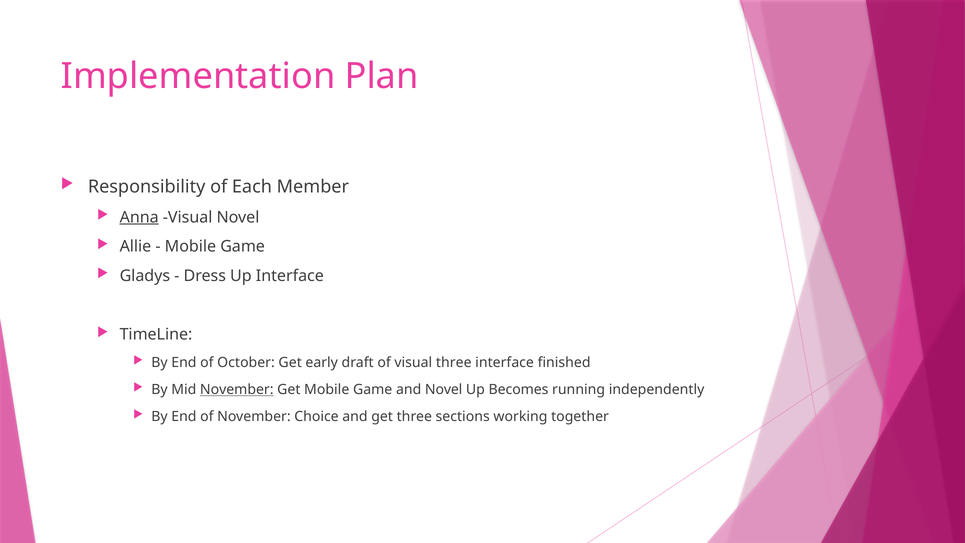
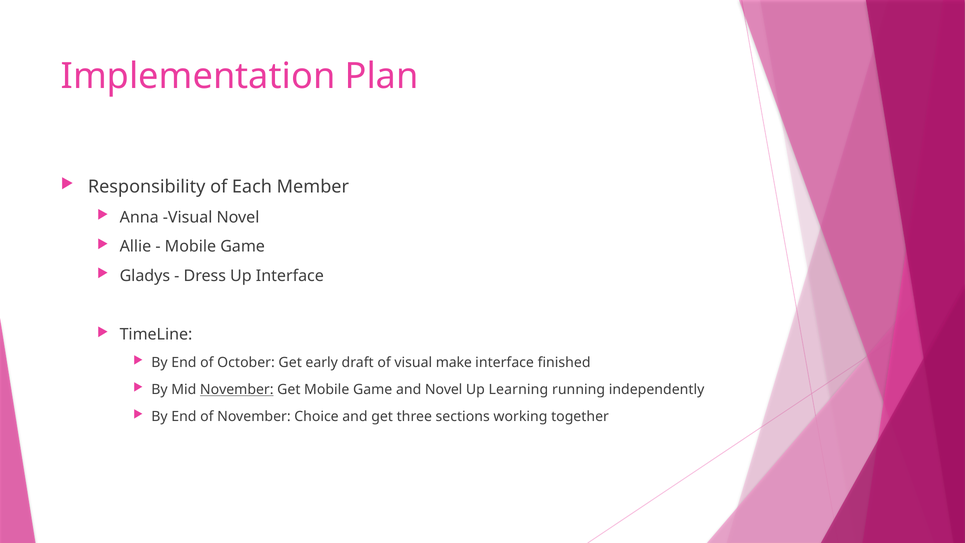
Anna underline: present -> none (139, 217)
visual three: three -> make (454, 363)
Becomes: Becomes -> Learning (518, 390)
